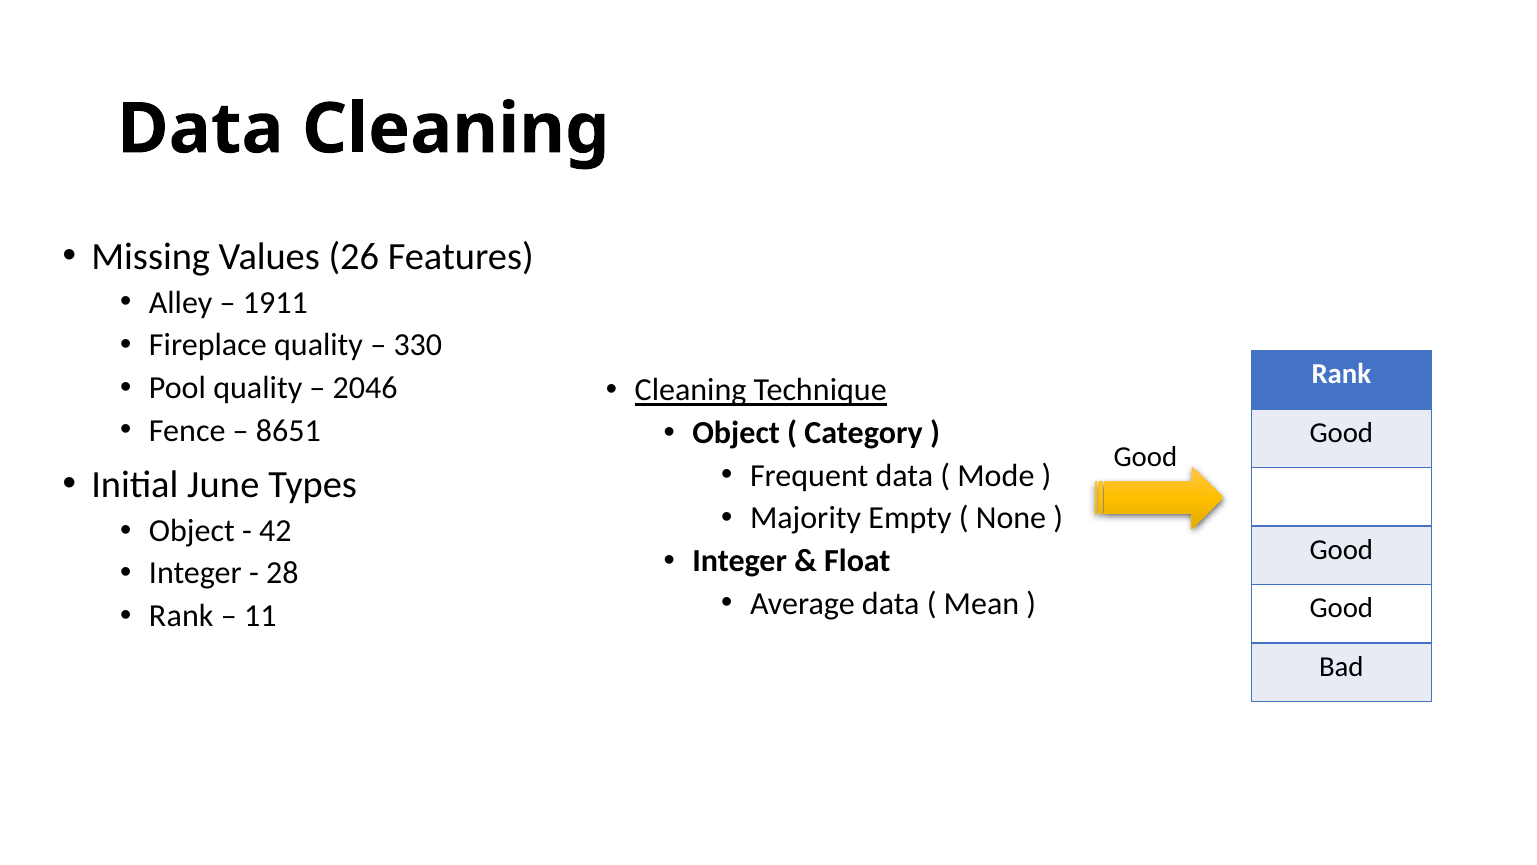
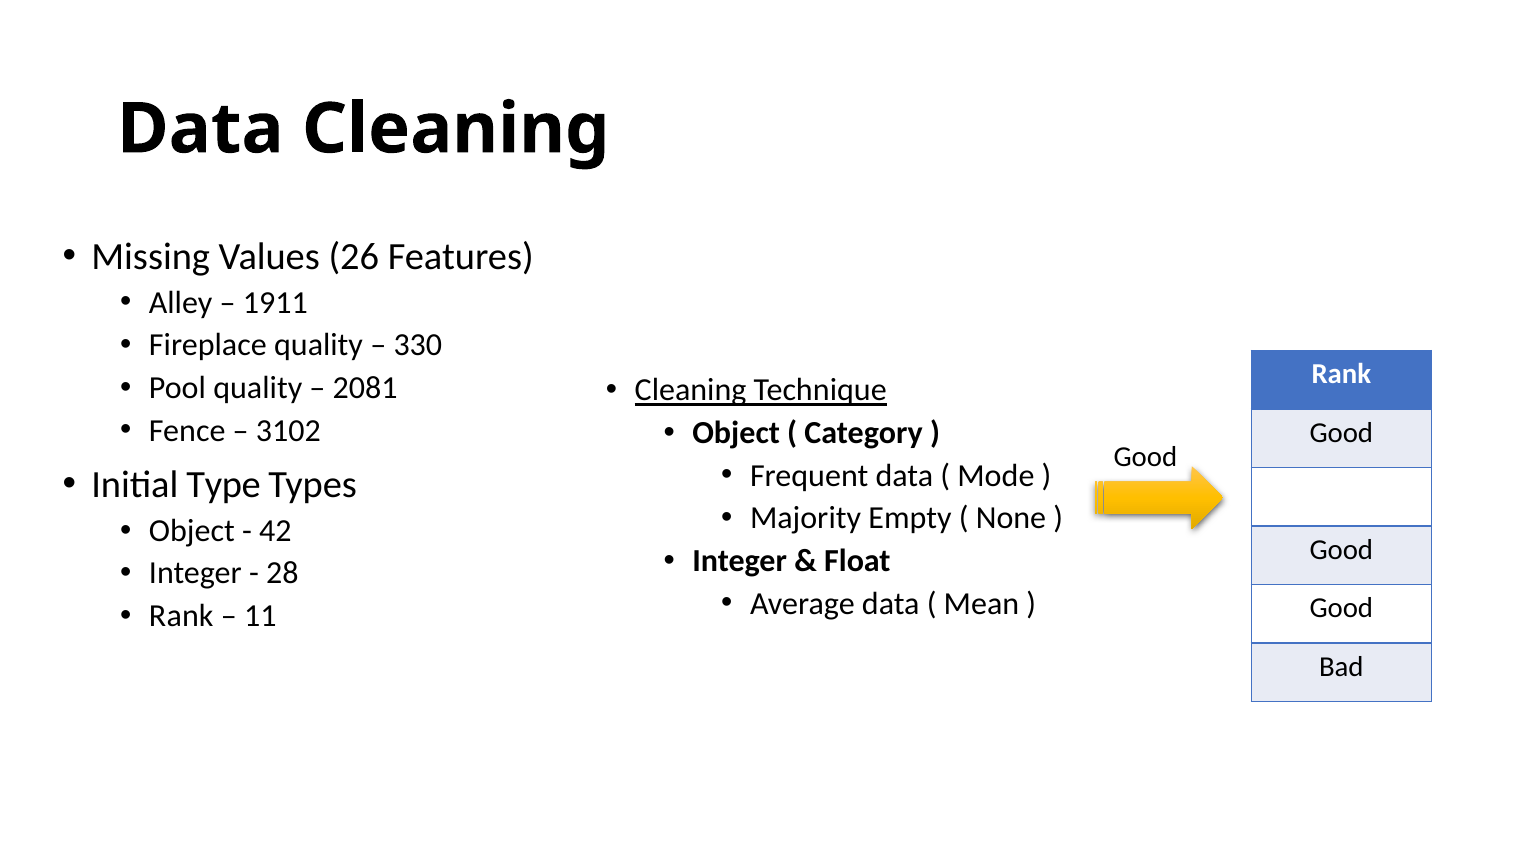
2046: 2046 -> 2081 (365, 388)
8651: 8651 -> 3102 (288, 430)
June: June -> Type (224, 484)
